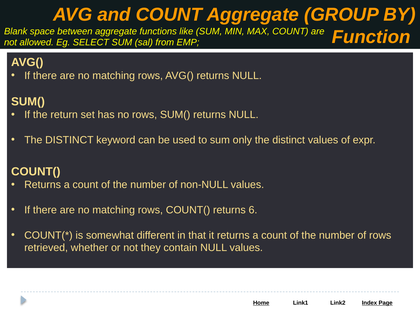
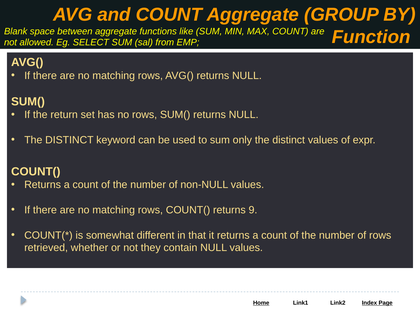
6: 6 -> 9 (253, 210)
